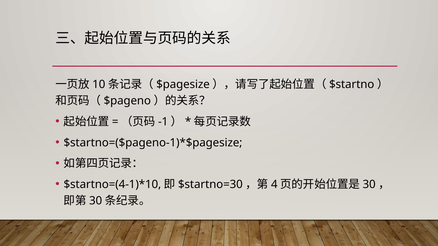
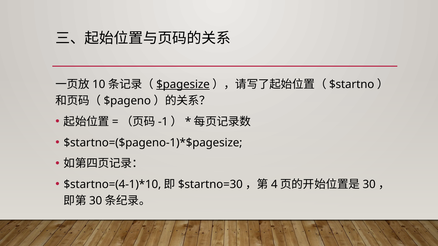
$pagesize underline: none -> present (183, 84)
